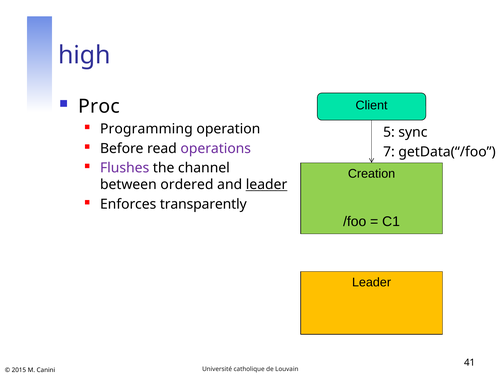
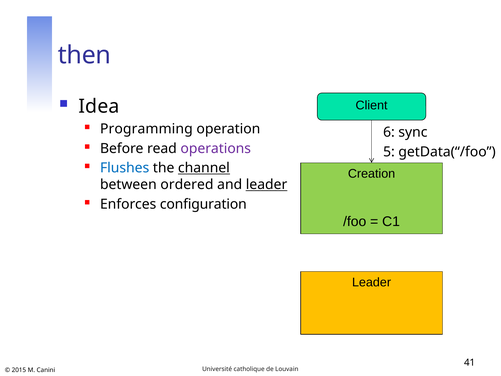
high: high -> then (84, 55)
Proc: Proc -> Idea (99, 106)
5: 5 -> 6 (389, 132)
7: 7 -> 5 (389, 152)
Flushes colour: purple -> blue (125, 168)
channel underline: none -> present (204, 168)
transparently: transparently -> configuration (203, 204)
